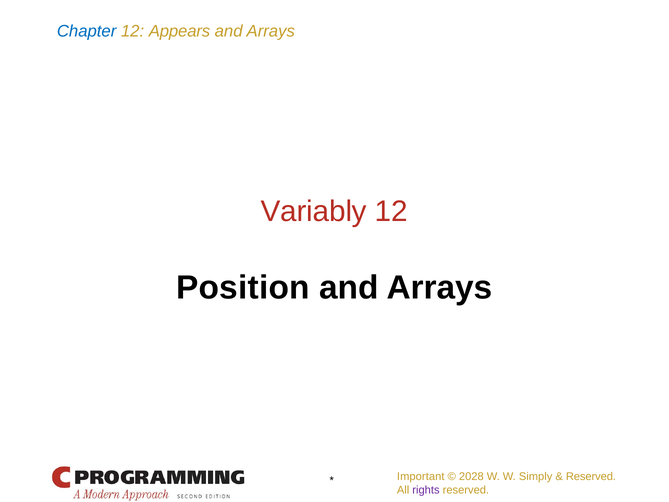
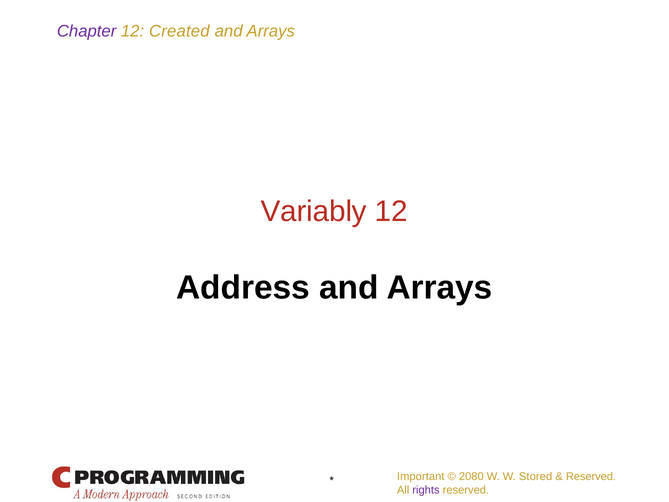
Chapter colour: blue -> purple (87, 31)
Appears: Appears -> Created (179, 31)
Position: Position -> Address (243, 288)
2028: 2028 -> 2080 (471, 476)
Simply: Simply -> Stored (536, 476)
